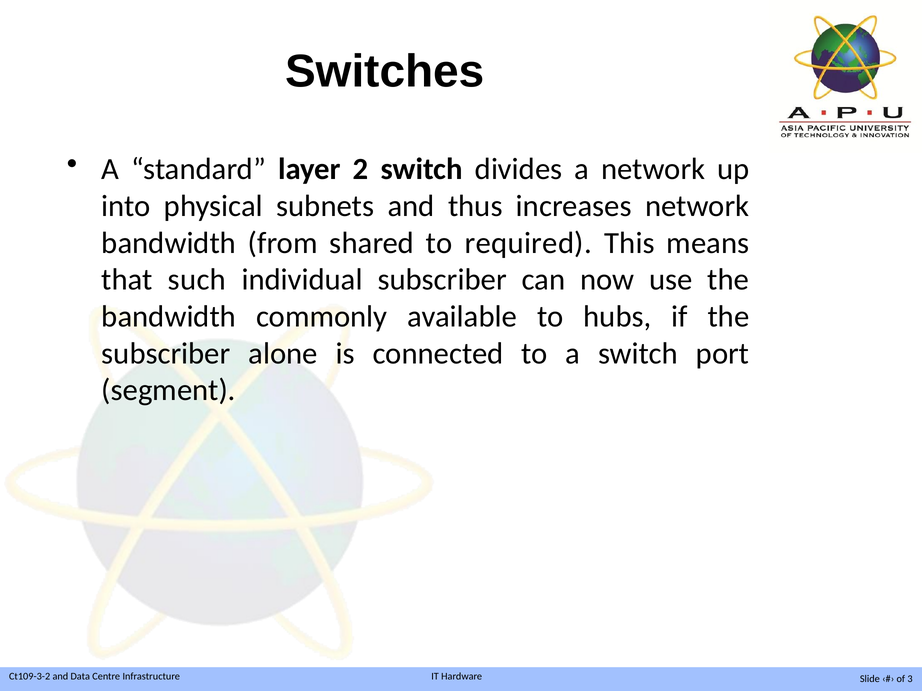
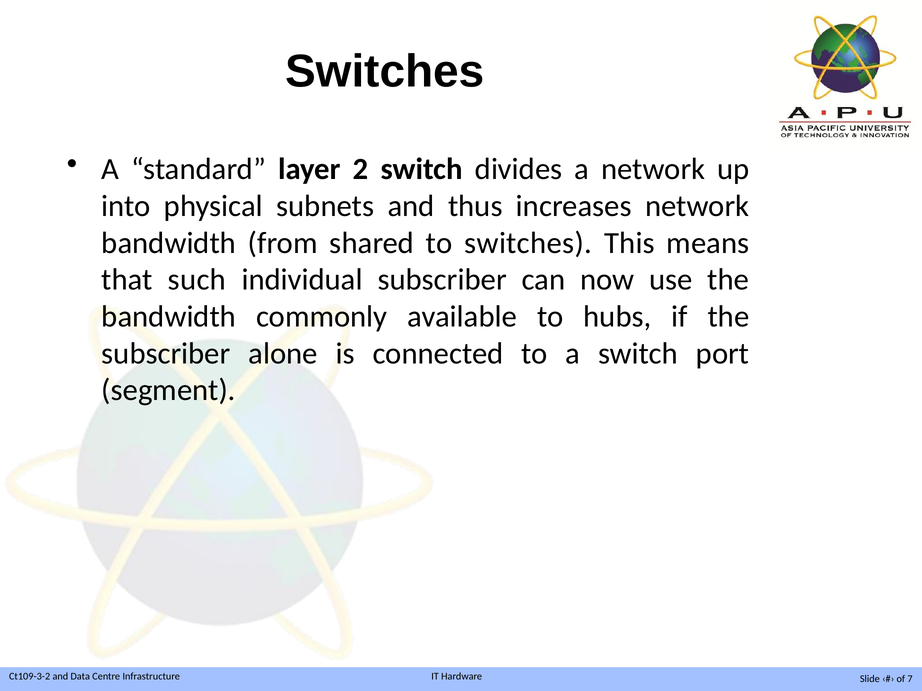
to required: required -> switches (528, 243)
3: 3 -> 7 (910, 679)
